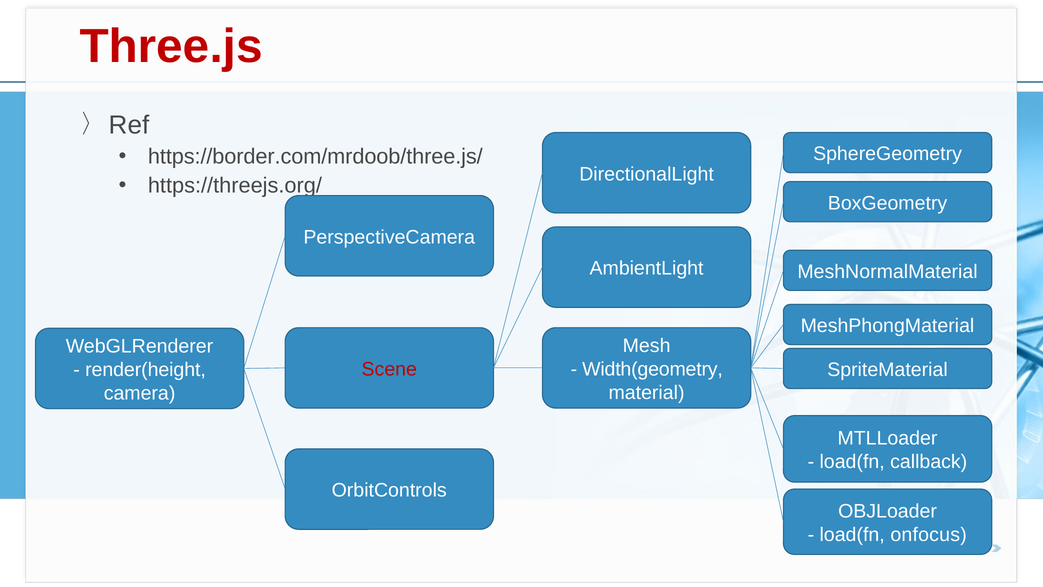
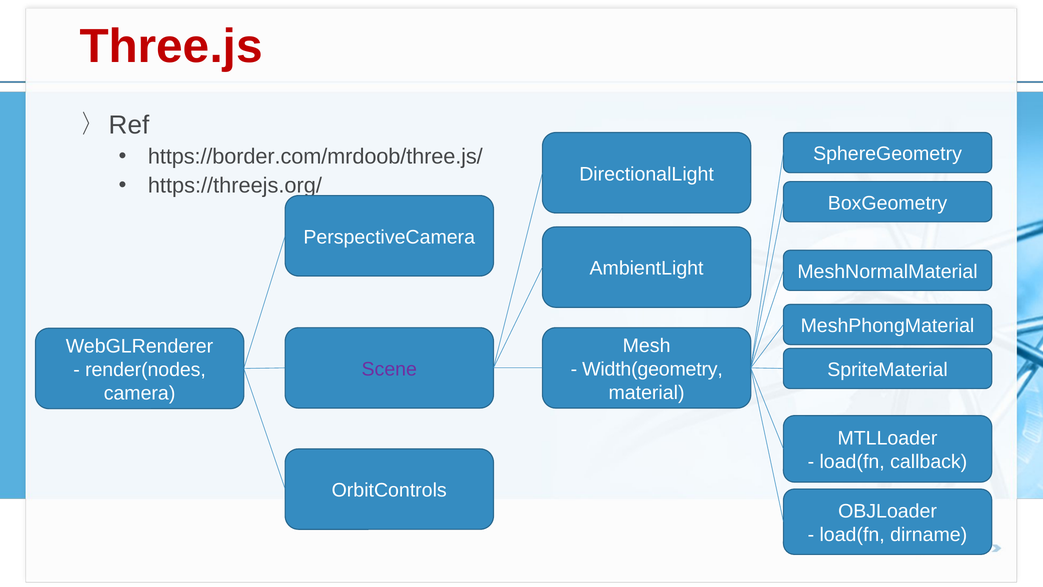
Scene colour: red -> purple (389, 369)
render(height: render(height -> render(nodes (145, 370)
onfocus: onfocus -> dirname (929, 535)
